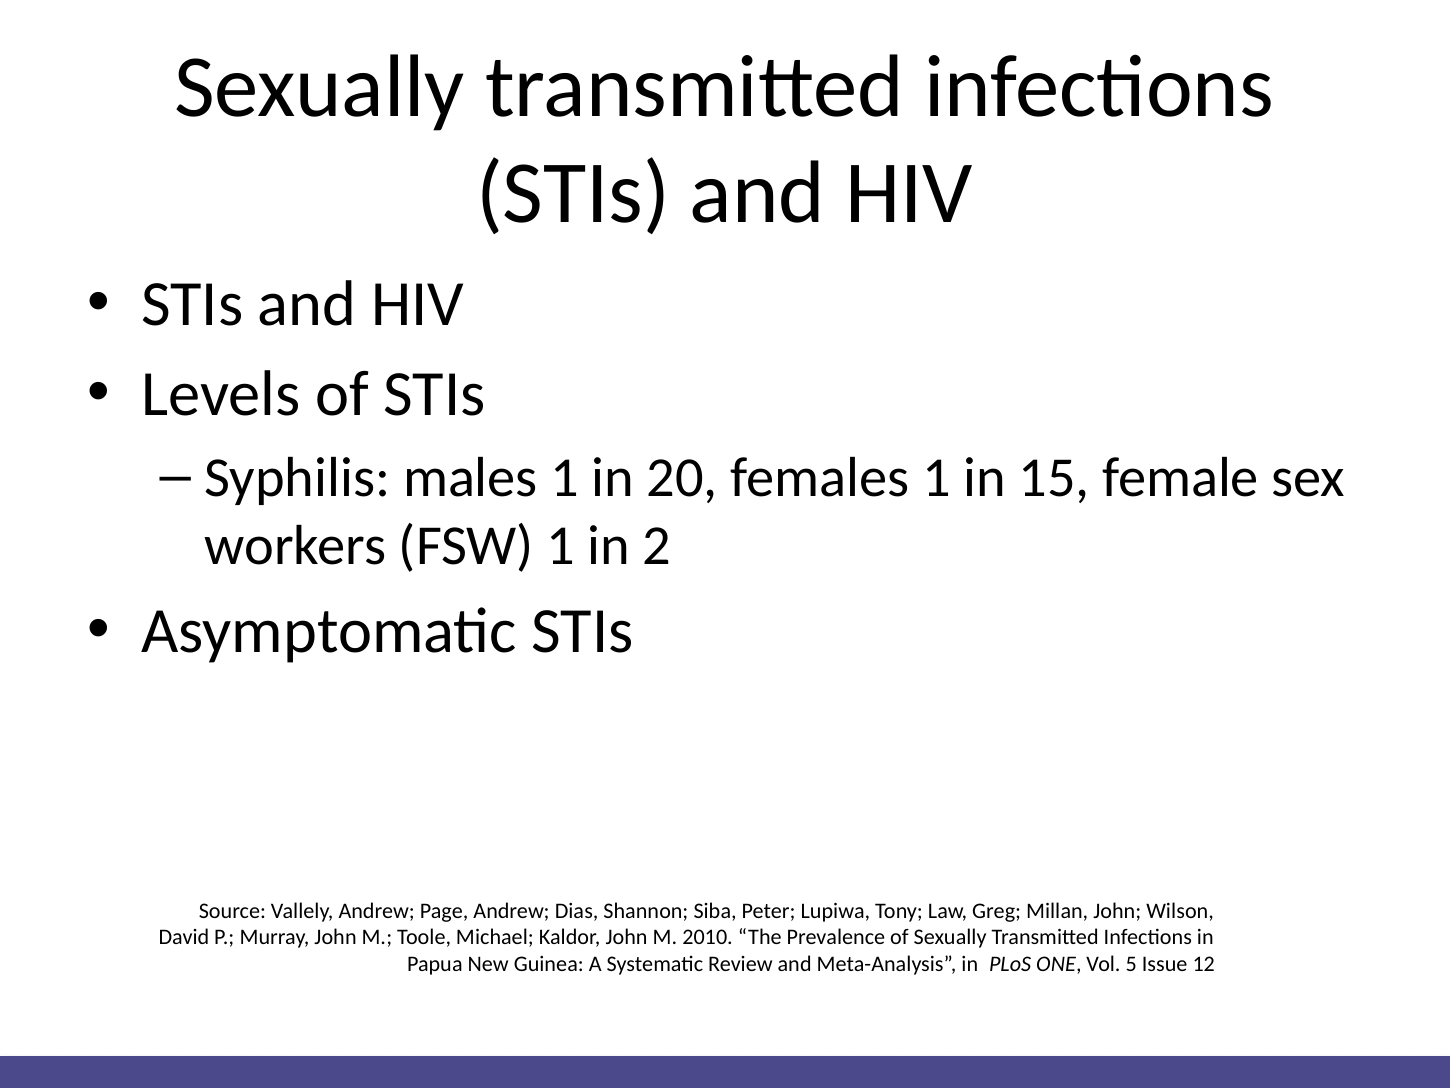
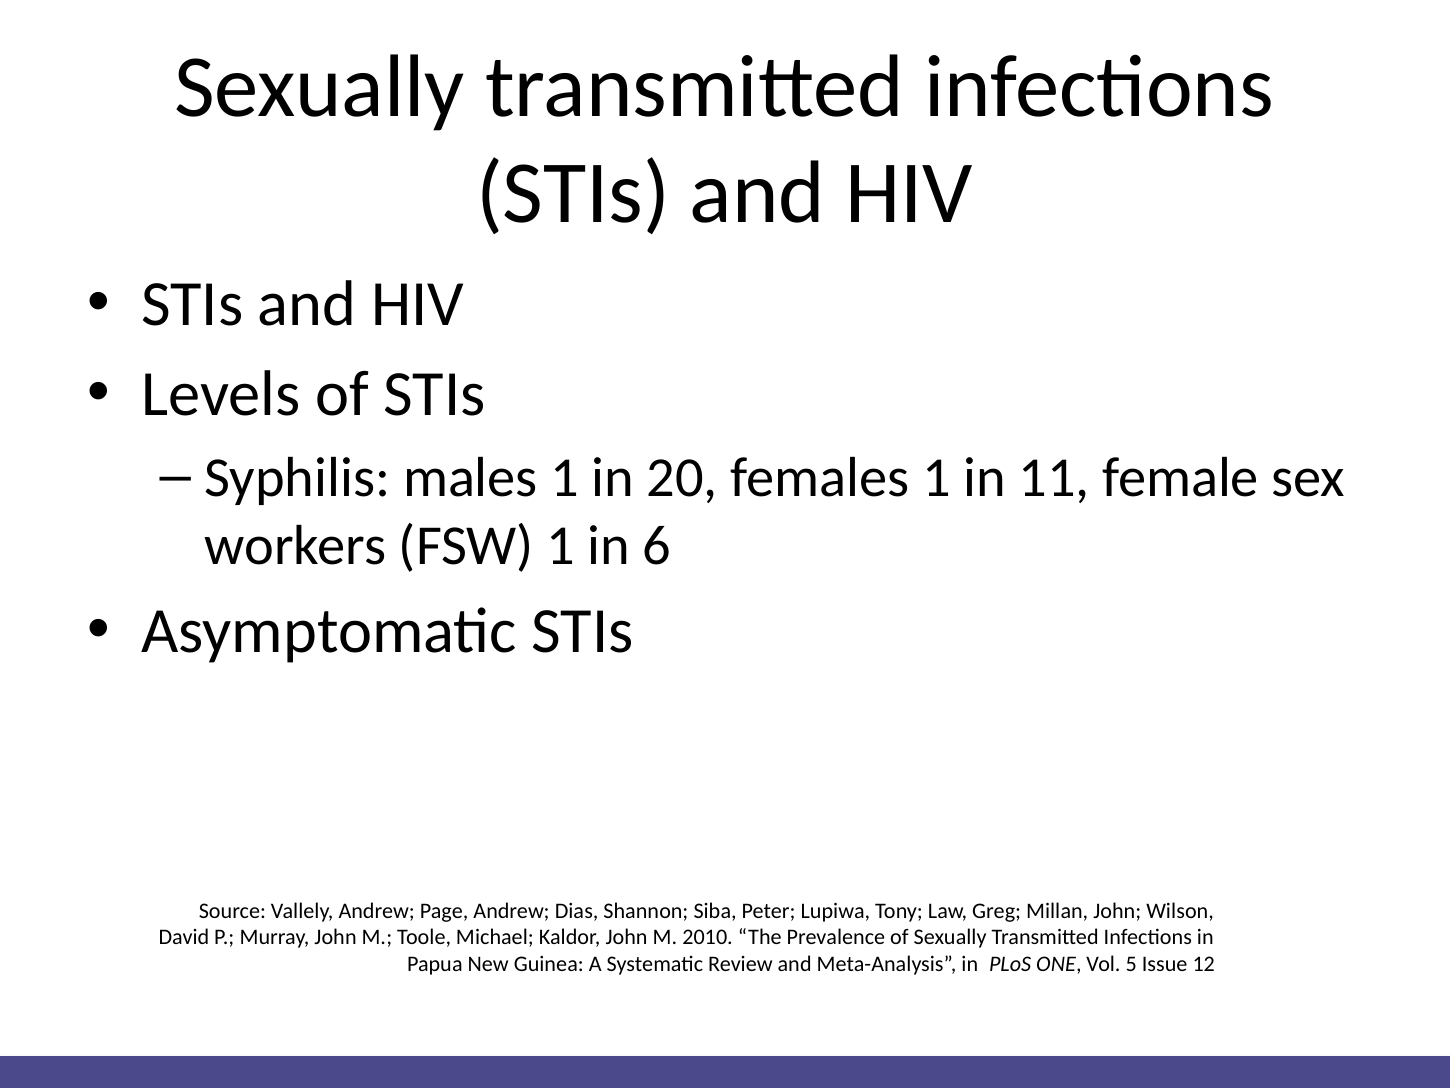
15: 15 -> 11 (1054, 478)
2: 2 -> 6 (657, 545)
